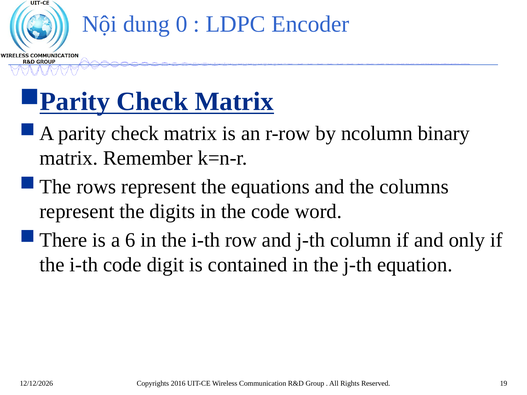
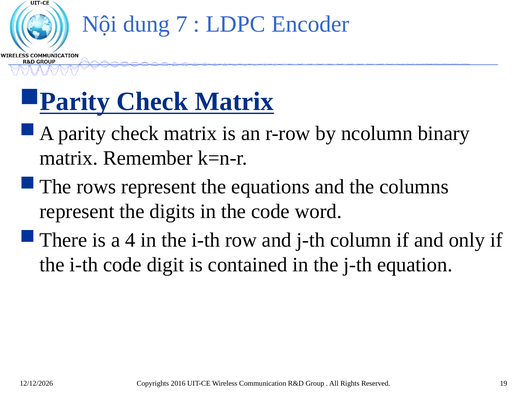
0: 0 -> 7 (182, 24)
6: 6 -> 4 (130, 240)
